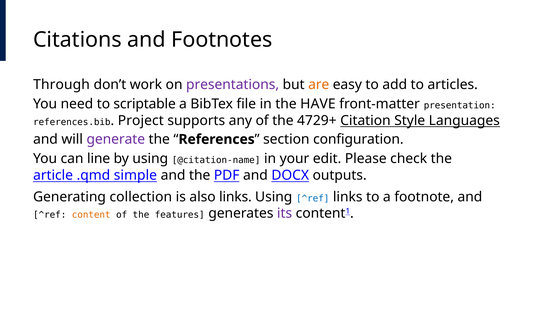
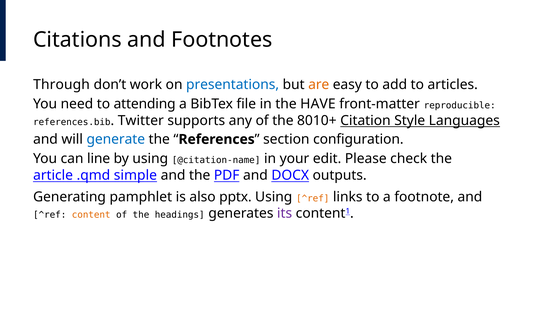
presentations colour: purple -> blue (233, 84)
scriptable: scriptable -> attending (145, 104)
presentation: presentation -> reproducible (460, 105)
Project: Project -> Twitter (141, 120)
4729+: 4729+ -> 8010+ (317, 120)
generate colour: purple -> blue (116, 139)
collection: collection -> pamphlet (141, 197)
also links: links -> pptx (235, 197)
^ref colour: blue -> orange (313, 198)
features: features -> headings (180, 215)
